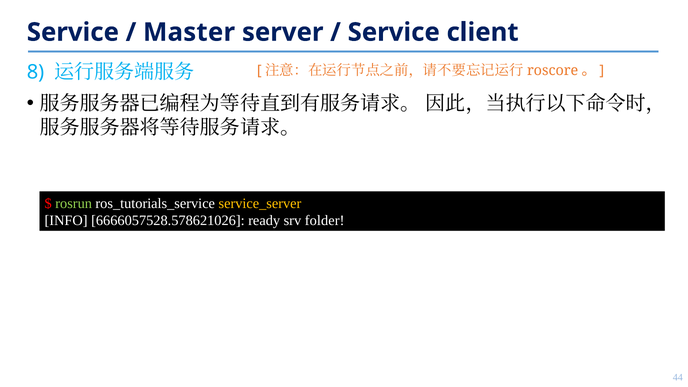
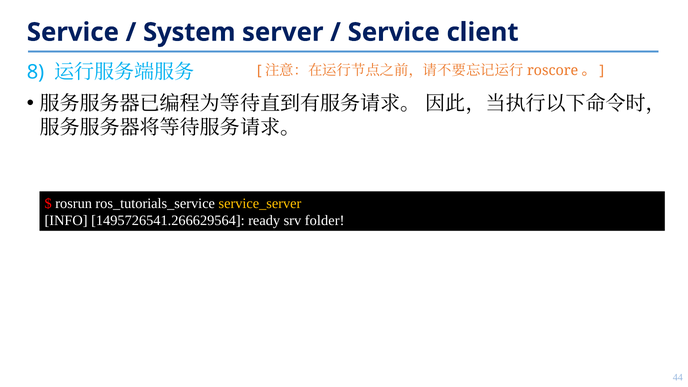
Master: Master -> System (189, 32)
rosrun colour: light green -> white (74, 204)
6666057528.578621026: 6666057528.578621026 -> 1495726541.266629564 (168, 221)
